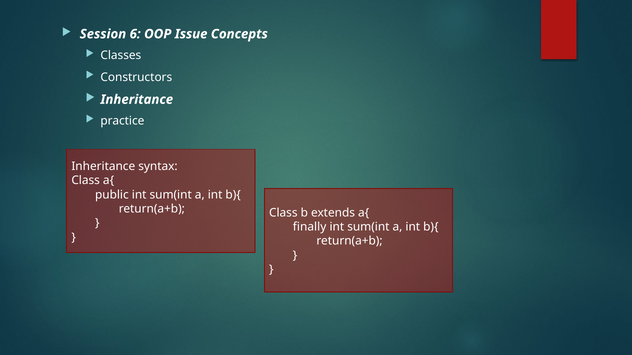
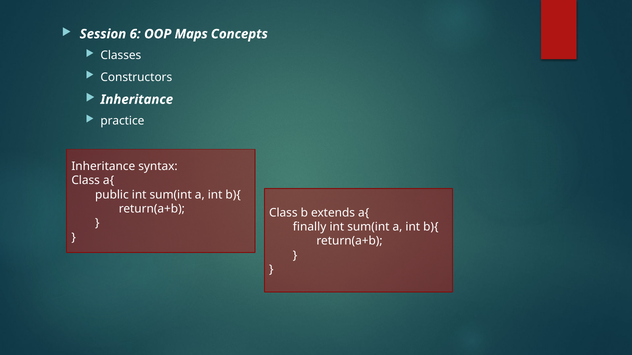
Issue: Issue -> Maps (191, 34)
